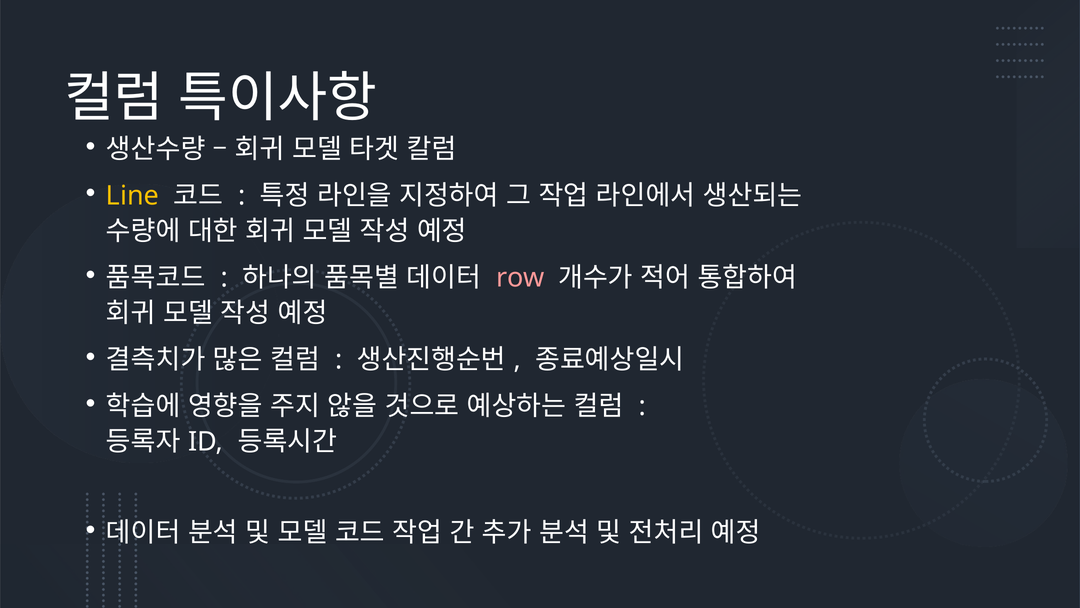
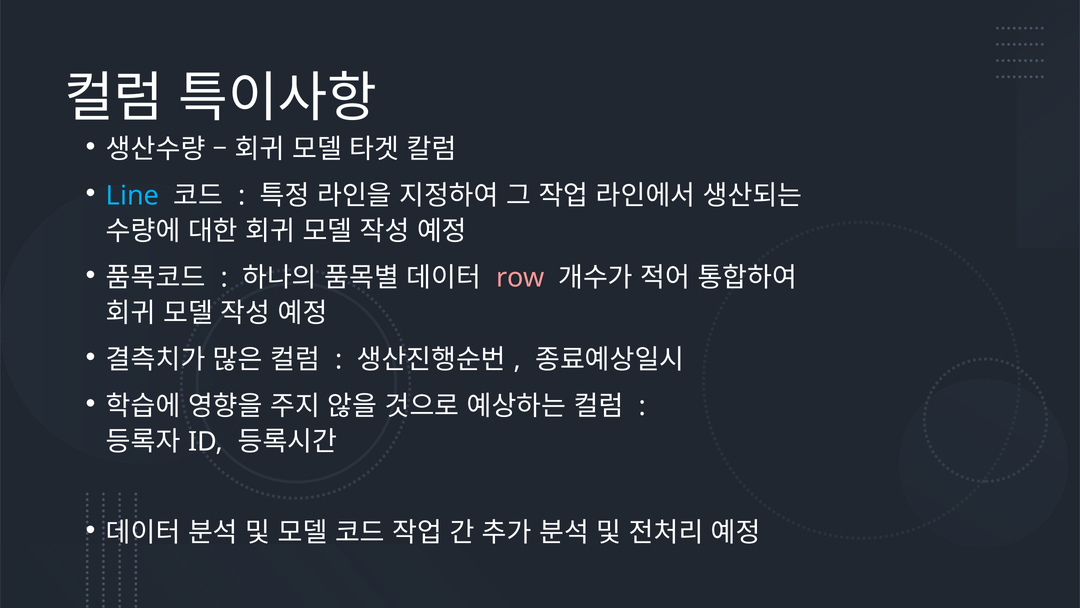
Line colour: yellow -> light blue (132, 196)
